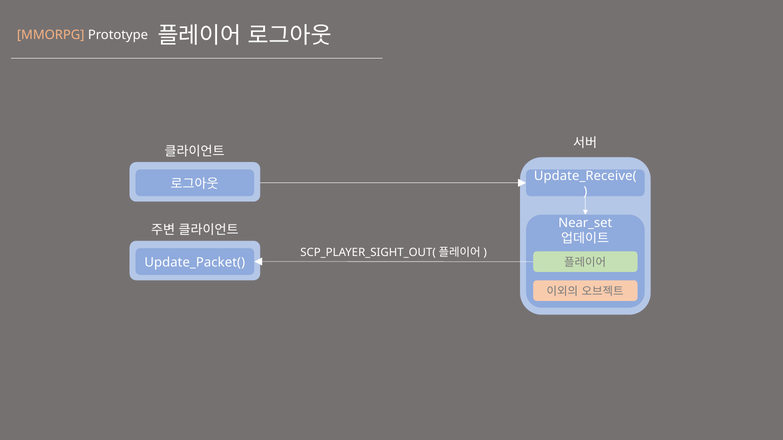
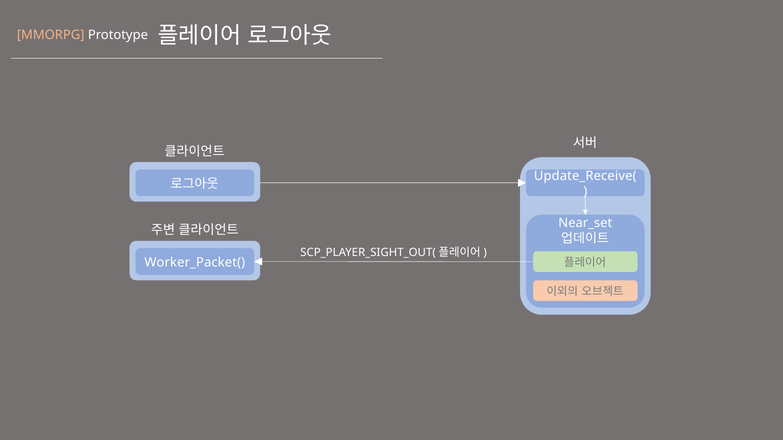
Update_Packet(: Update_Packet( -> Worker_Packet( (195, 263)
